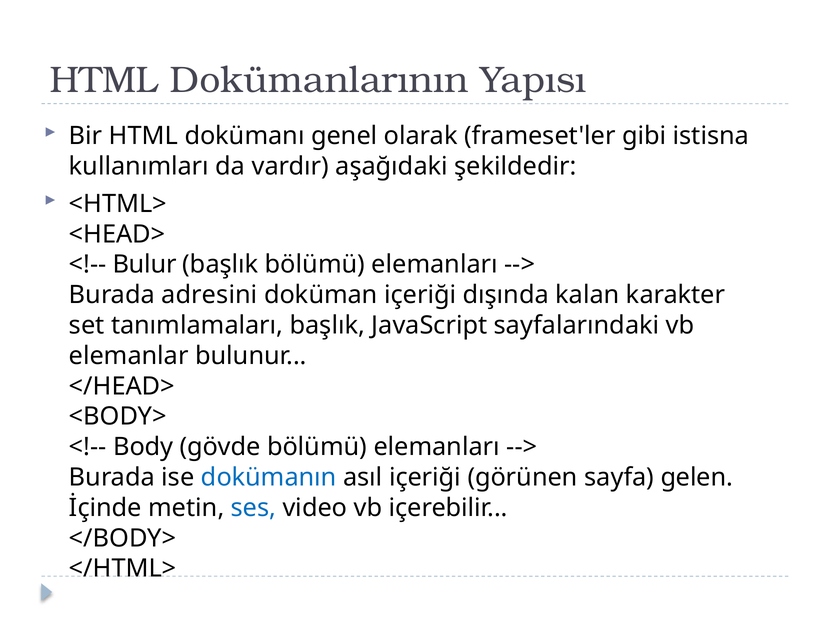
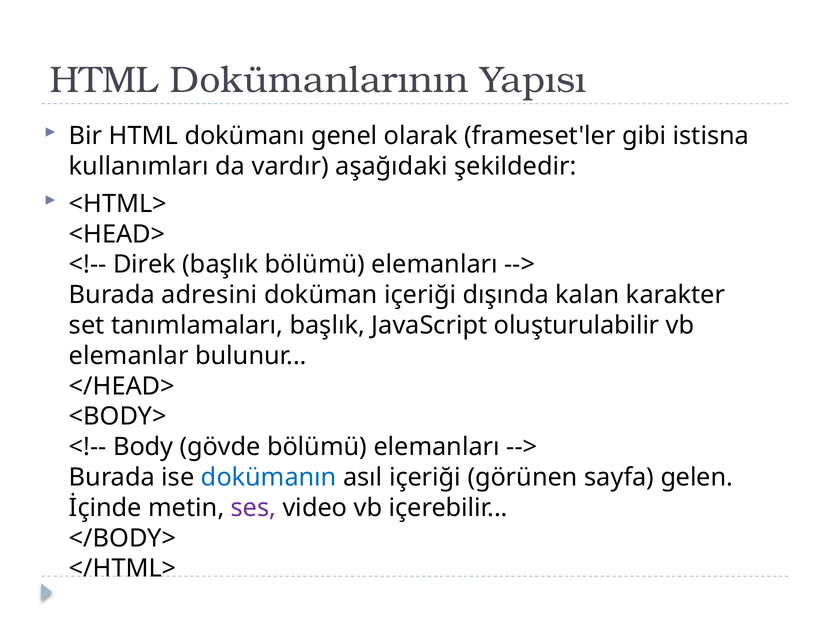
Bulur: Bulur -> Direk (145, 265)
sayfalarındaki: sayfalarındaki -> oluşturulabilir (577, 326)
ses colour: blue -> purple (253, 508)
